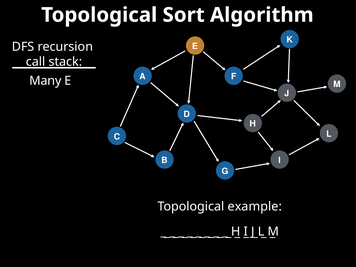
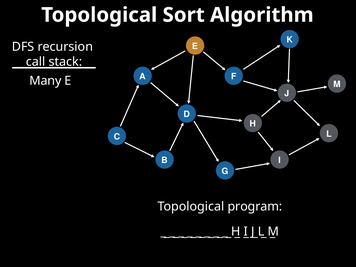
example: example -> program (255, 206)
